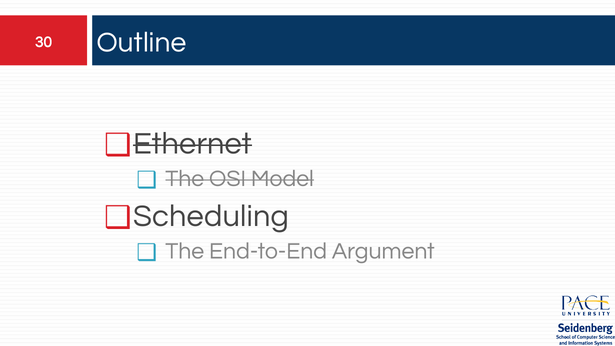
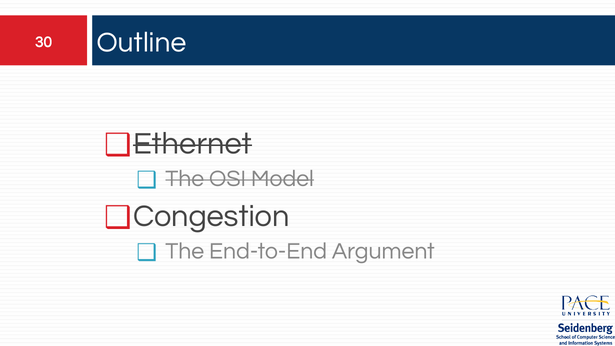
Scheduling: Scheduling -> Congestion (211, 216)
